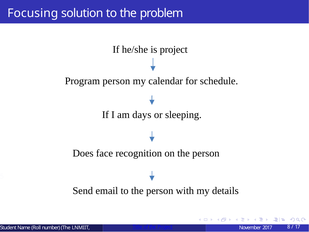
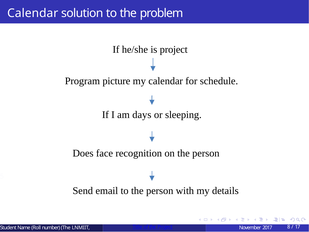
Focusing: Focusing -> Calendar (33, 13)
Program person: person -> picture (116, 81)
